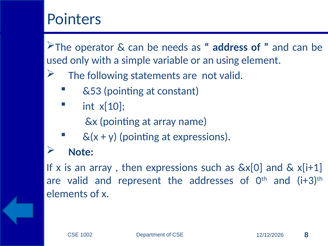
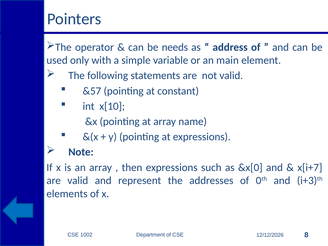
using: using -> main (227, 60)
&53: &53 -> &57 (92, 91)
x[i+1: x[i+1 -> x[i+7 (310, 167)
